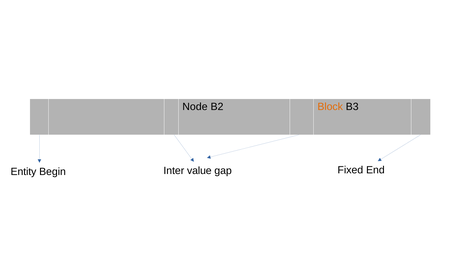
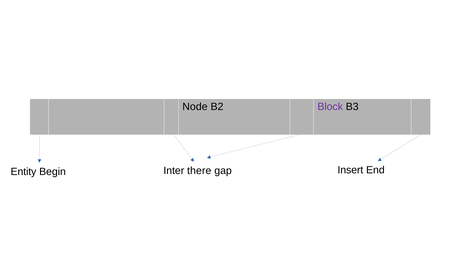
Block colour: orange -> purple (330, 107)
value: value -> there (199, 171)
Fixed: Fixed -> Insert (350, 170)
